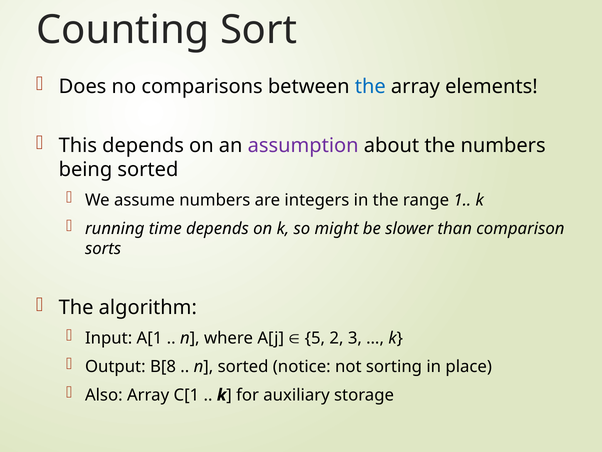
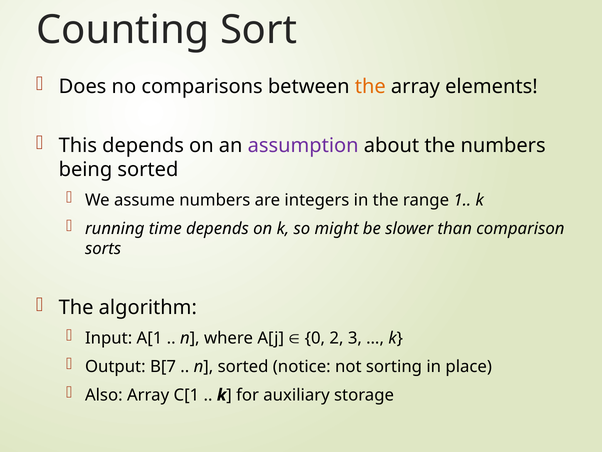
the colour: blue -> orange (370, 87)
5: 5 -> 0 (315, 338)
B[8: B[8 -> B[7 (163, 366)
